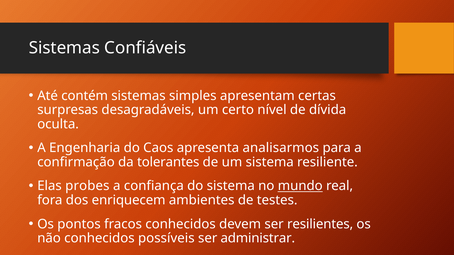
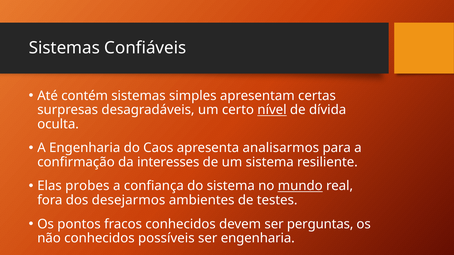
nível underline: none -> present (272, 110)
tolerantes: tolerantes -> interesses (168, 162)
enriquecem: enriquecem -> desejarmos (129, 201)
resilientes: resilientes -> perguntas (320, 224)
ser administrar: administrar -> engenharia (258, 239)
